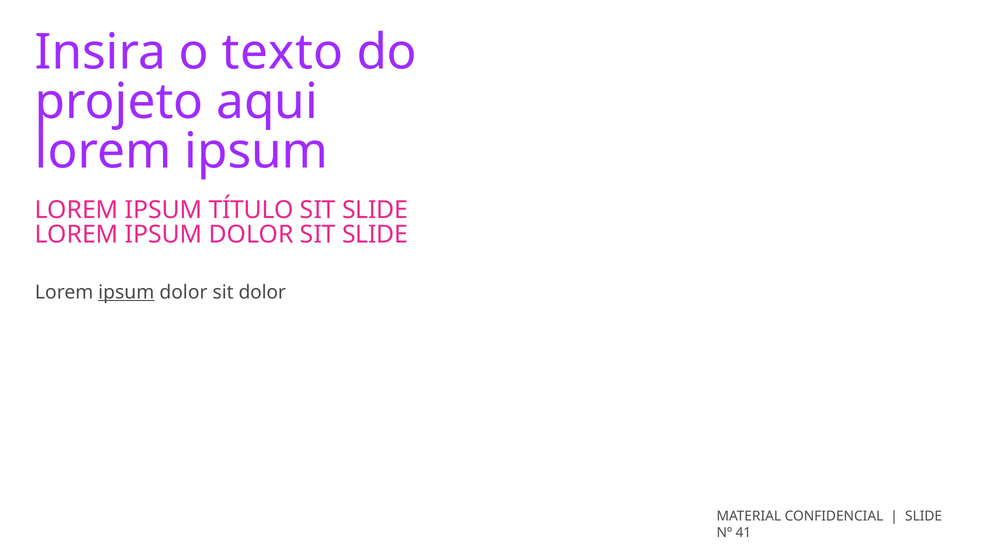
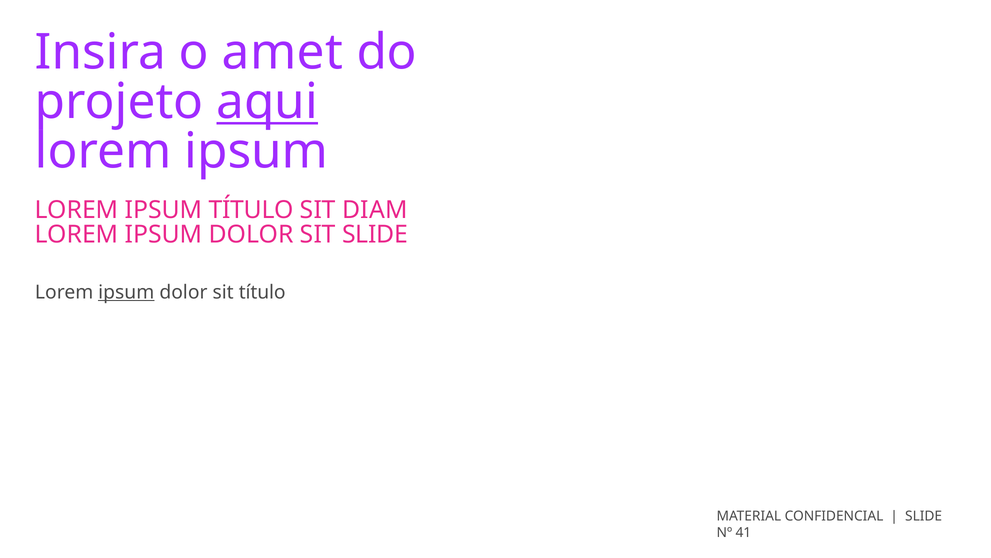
texto: texto -> amet (282, 52)
aqui underline: none -> present (267, 102)
SLIDE: SLIDE -> DIAM (375, 210)
sit dolor: dolor -> título (262, 292)
